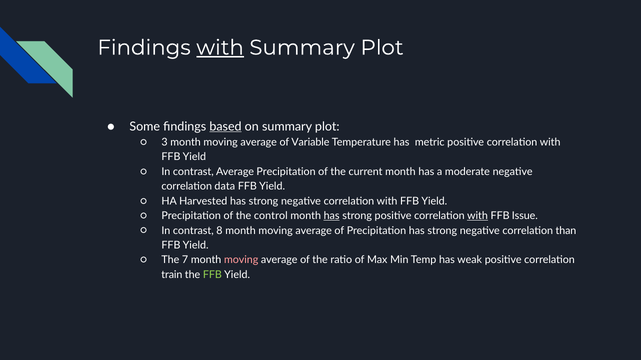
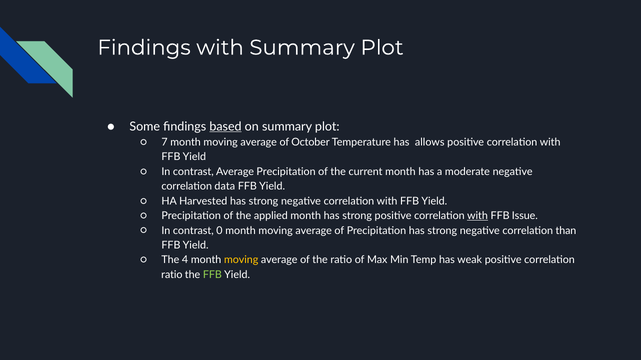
with underline: present -> none (220, 48)
3: 3 -> 7 (165, 142)
Variable: Variable -> October (310, 142)
metric: metric -> allows (430, 142)
control: control -> applied (271, 216)
has underline: present -> none (332, 216)
8: 8 -> 0 (219, 231)
7: 7 -> 4 (185, 260)
moving colour: pink -> yellow (241, 260)
train: train -> ratio (172, 275)
